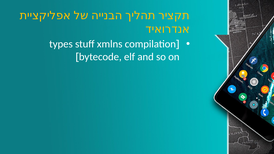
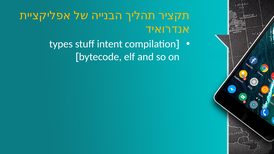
xmlns: xmlns -> intent (110, 44)
